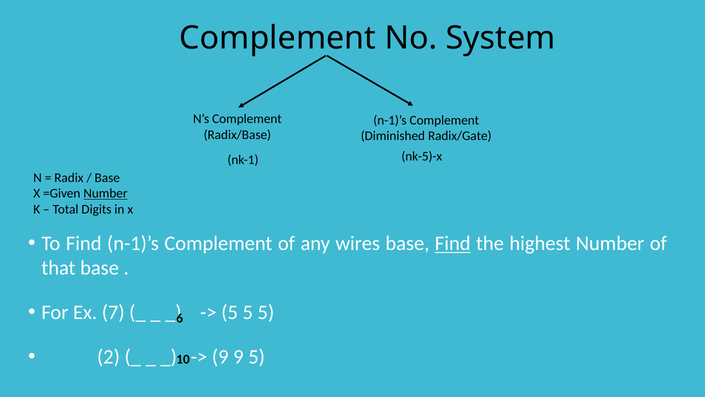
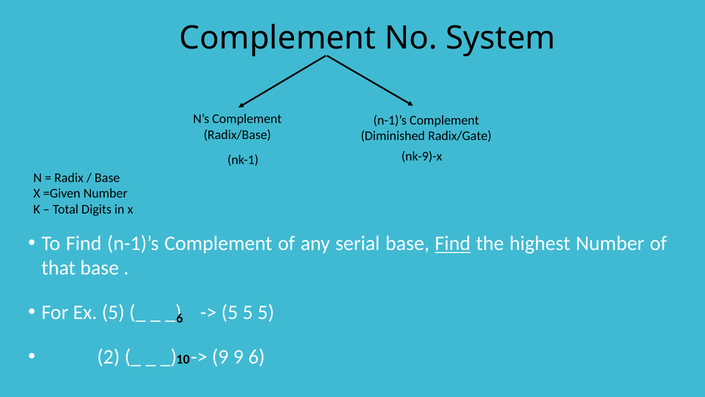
nk-5)-x: nk-5)-x -> nk-9)-x (422, 156)
Number underline: present -> none (105, 193)
wires: wires -> serial (358, 243)
Ex 7: 7 -> 5 (113, 312)
9 5: 5 -> 6 (257, 356)
